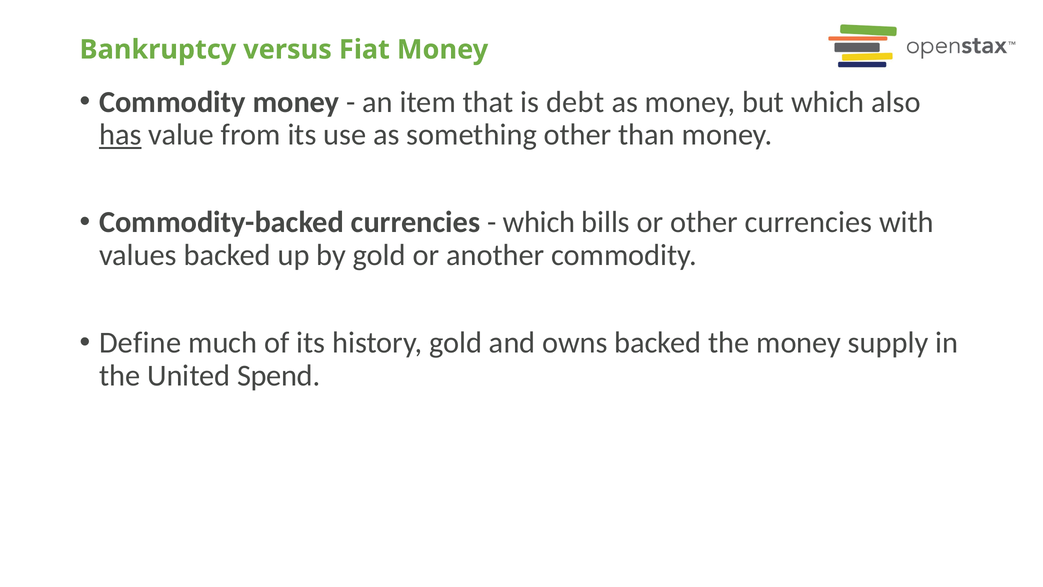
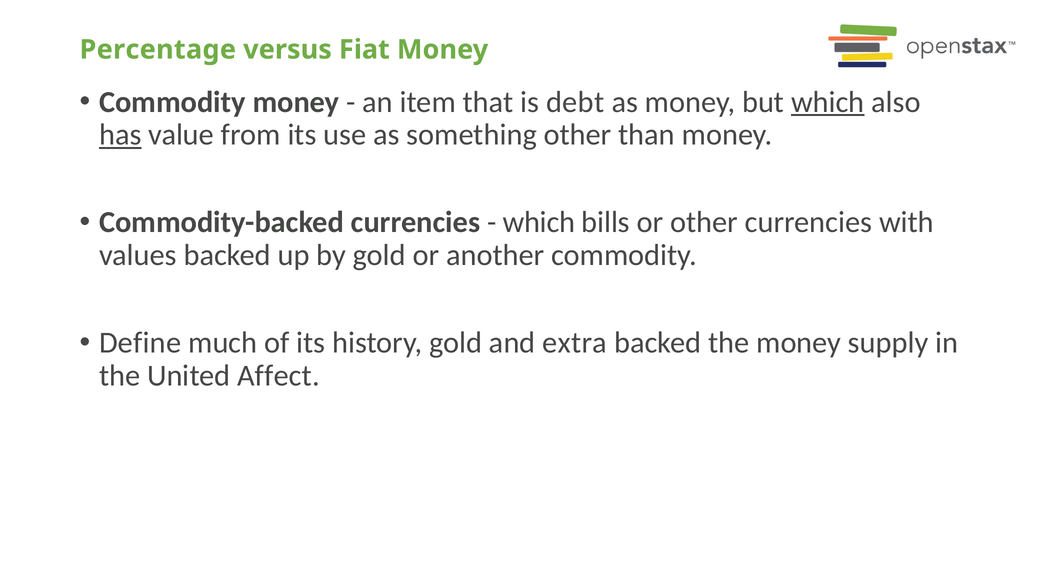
Bankruptcy: Bankruptcy -> Percentage (158, 50)
which underline: none -> present (828, 102)
owns: owns -> extra (575, 343)
Spend: Spend -> Affect (279, 375)
